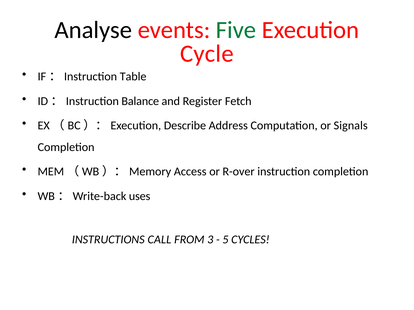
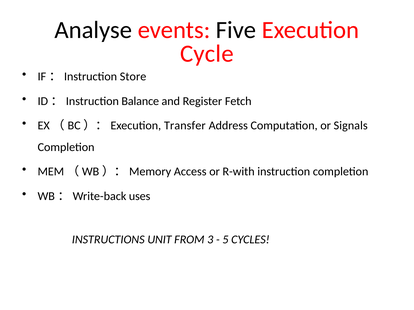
Five colour: green -> black (236, 30)
Table: Table -> Store (133, 77)
Describe: Describe -> Transfer (185, 126)
R-over: R-over -> R-with (239, 172)
CALL: CALL -> UNIT (160, 240)
